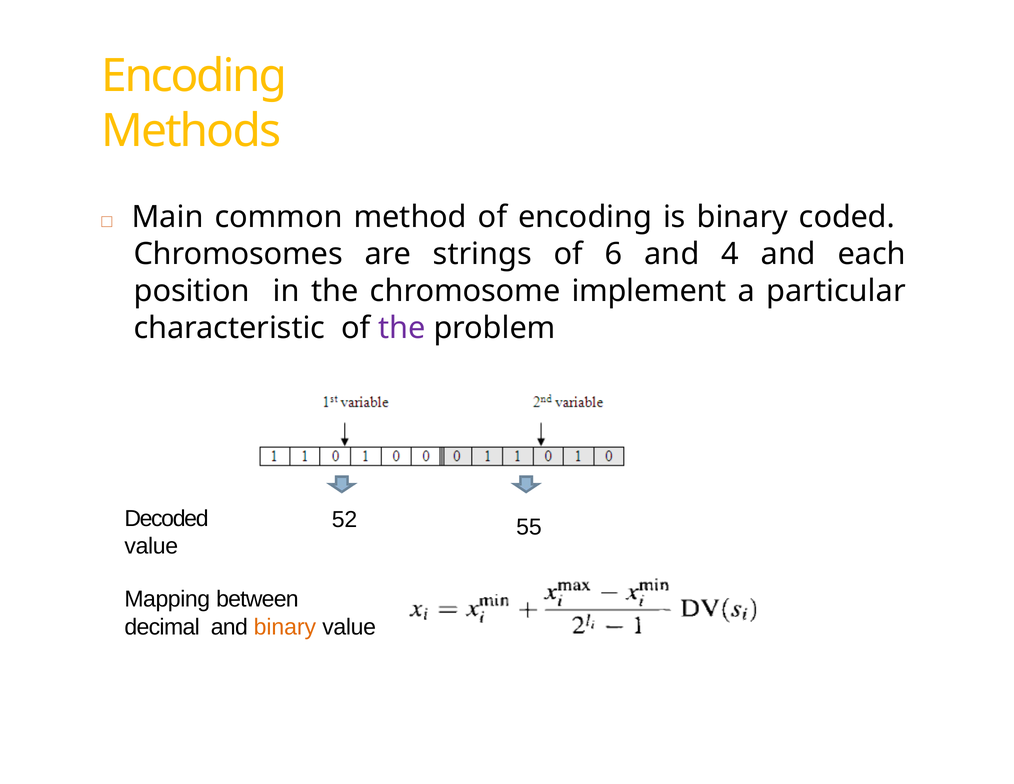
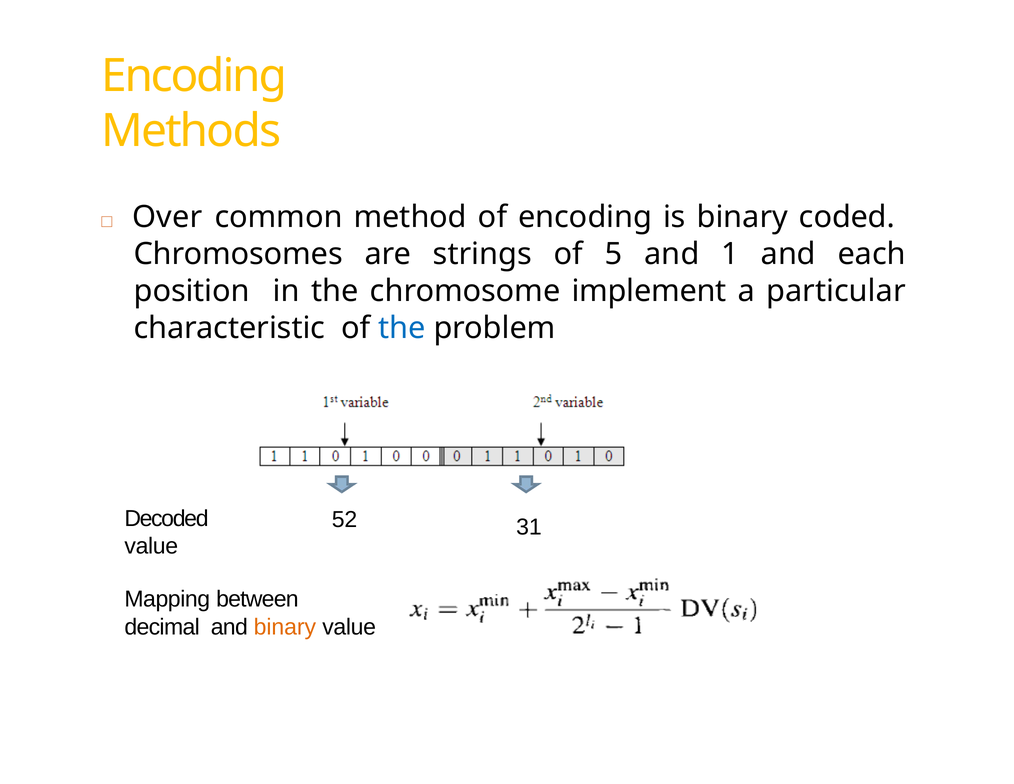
Main: Main -> Over (167, 217)
6: 6 -> 5 (614, 254)
4: 4 -> 1 (730, 254)
the colour: purple -> blue (402, 328)
55: 55 -> 31 (529, 527)
